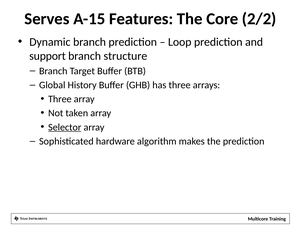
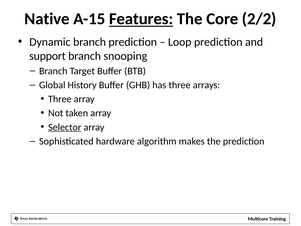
Serves: Serves -> Native (47, 19)
Features underline: none -> present (141, 19)
structure: structure -> snooping (125, 56)
